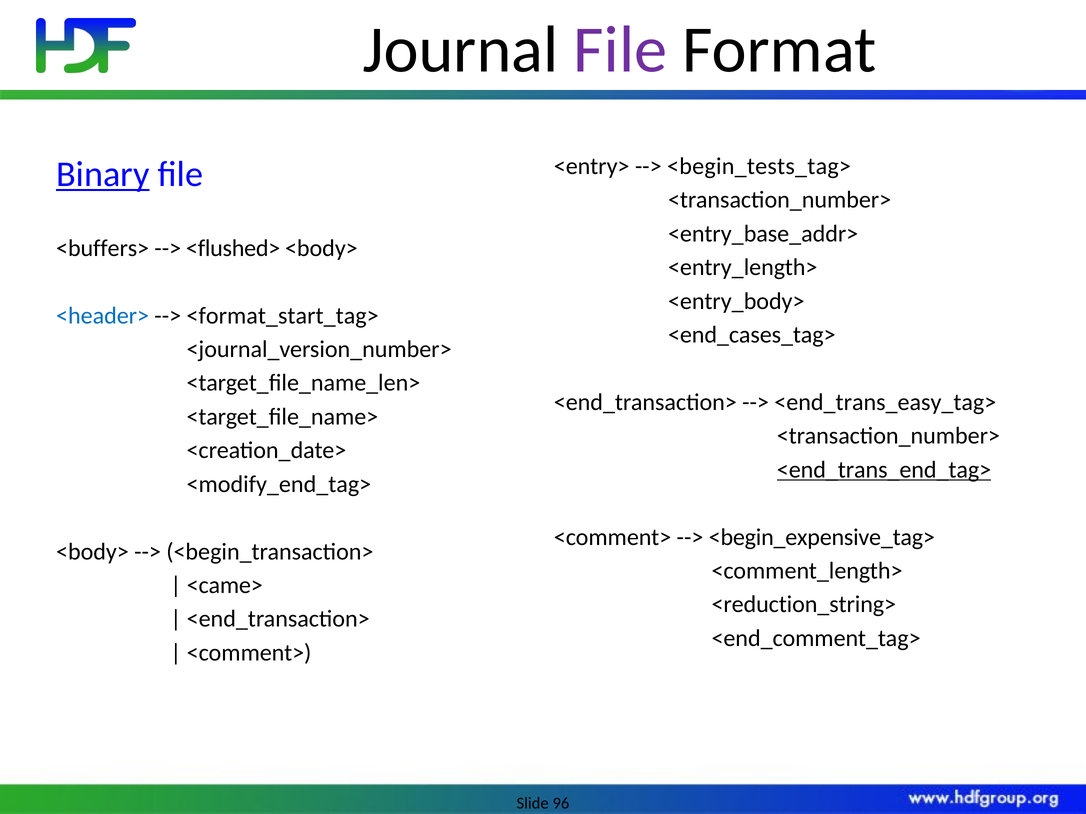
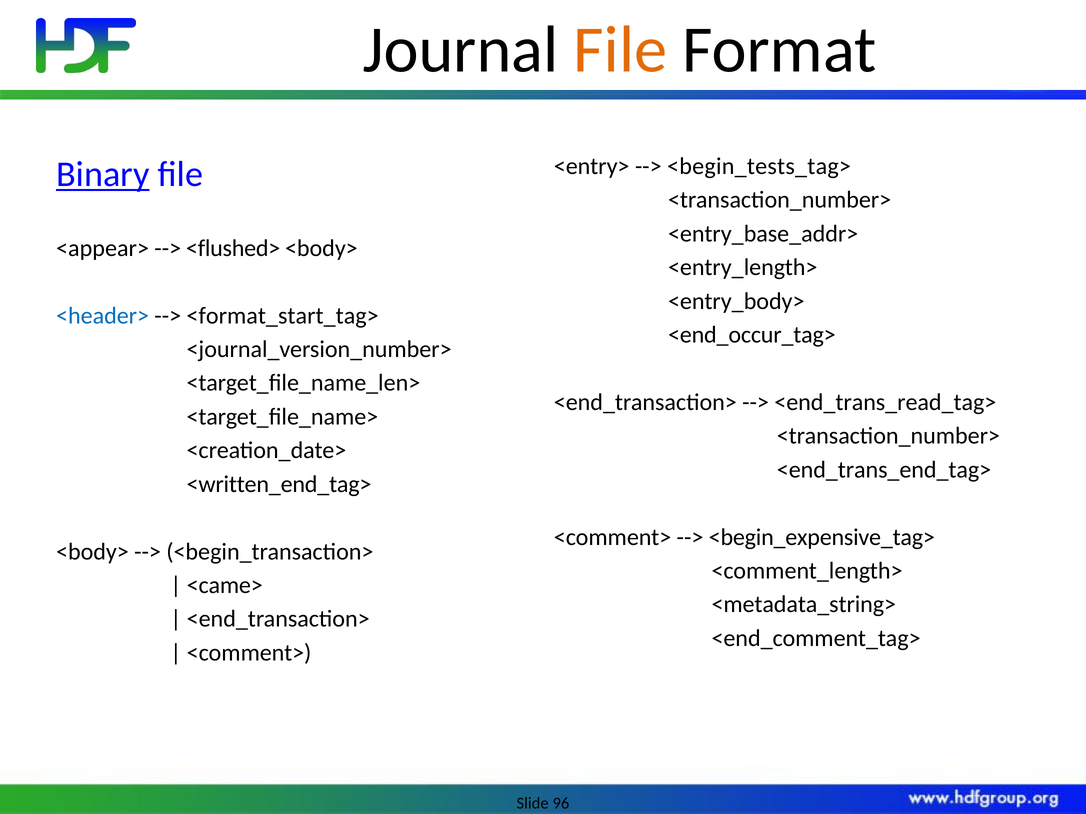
File colour: purple -> orange (620, 50)
<buffers>: <buffers> -> <appear> (103, 248)
<end_cases_tag>: <end_cases_tag> -> <end_occur_tag> (752, 335)
<end_trans_easy_tag>: <end_trans_easy_tag> -> <end_trans_read_tag> (885, 402)
<end_trans_end_tag> underline: present -> none (884, 470)
<modify_end_tag>: <modify_end_tag> -> <written_end_tag> (279, 484)
<reduction_string>: <reduction_string> -> <metadata_string> (804, 605)
